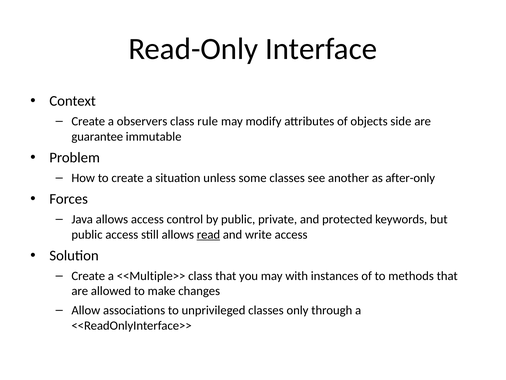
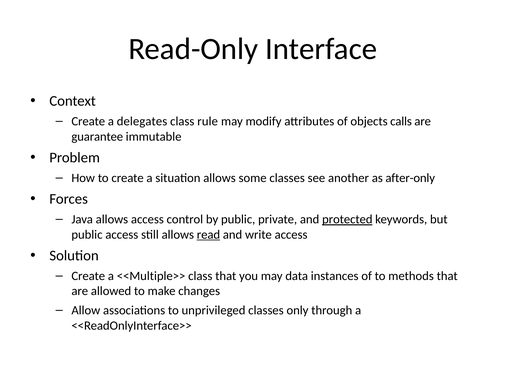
observers: observers -> delegates (142, 121)
side: side -> calls (401, 121)
situation unless: unless -> allows (220, 178)
protected underline: none -> present (347, 219)
with: with -> data (297, 276)
